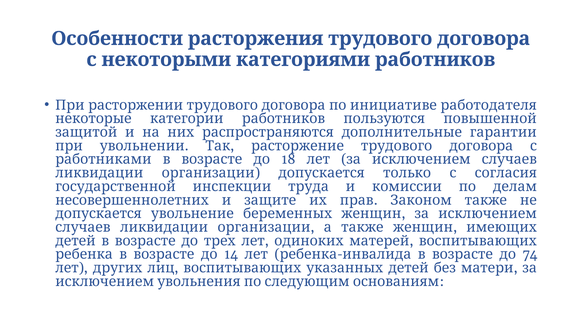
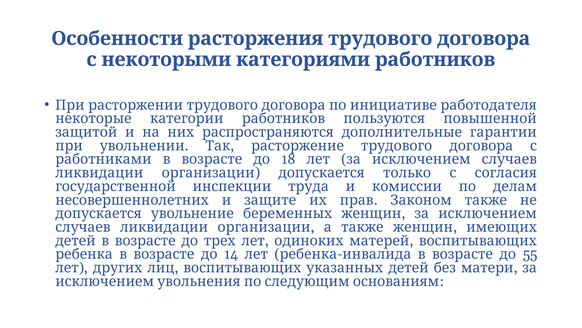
74: 74 -> 55 (530, 254)
